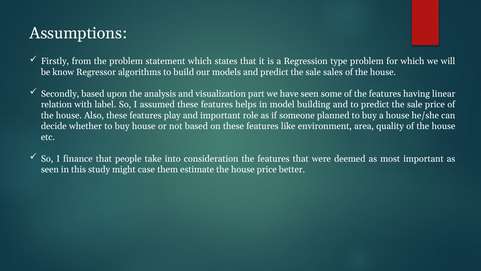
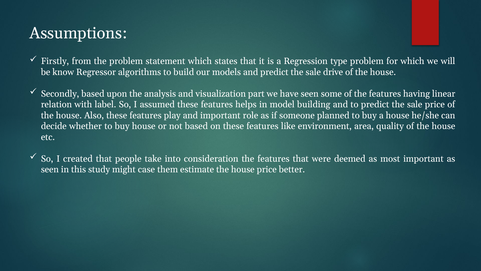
sales: sales -> drive (333, 72)
finance: finance -> created (78, 159)
